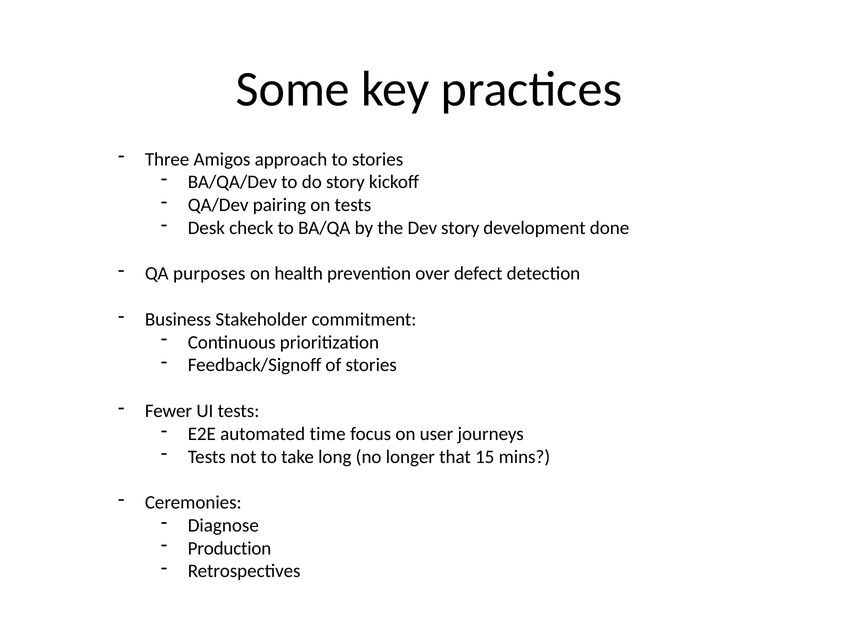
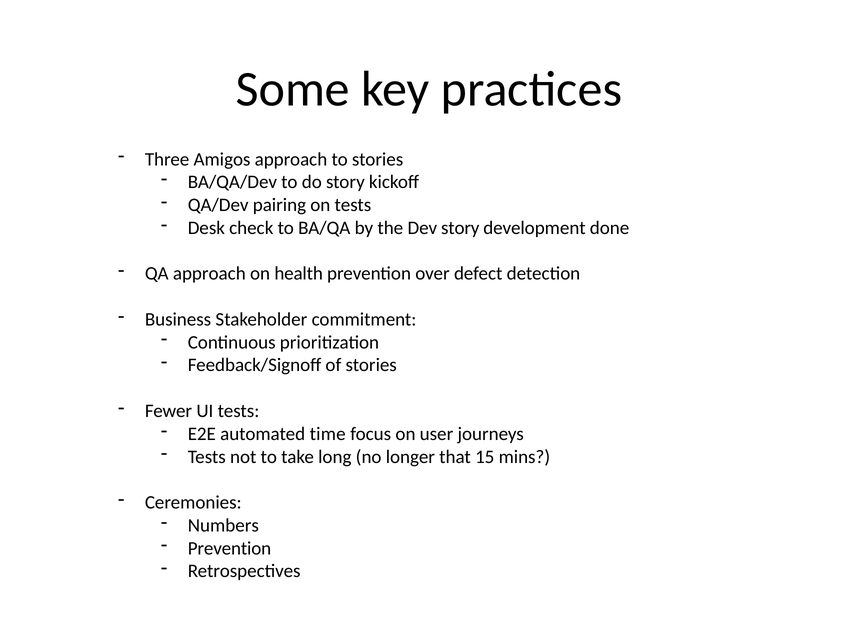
QA purposes: purposes -> approach (209, 273)
Diagnose: Diagnose -> Numbers (223, 525)
Production: Production -> Prevention (229, 548)
